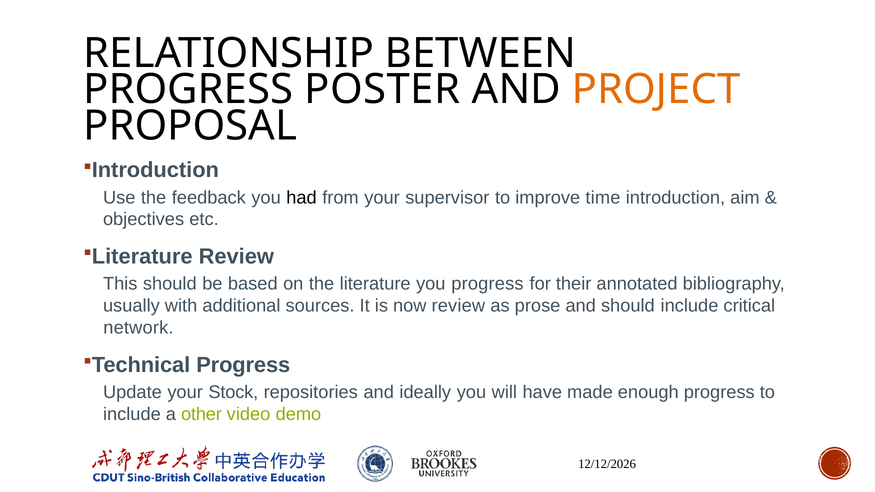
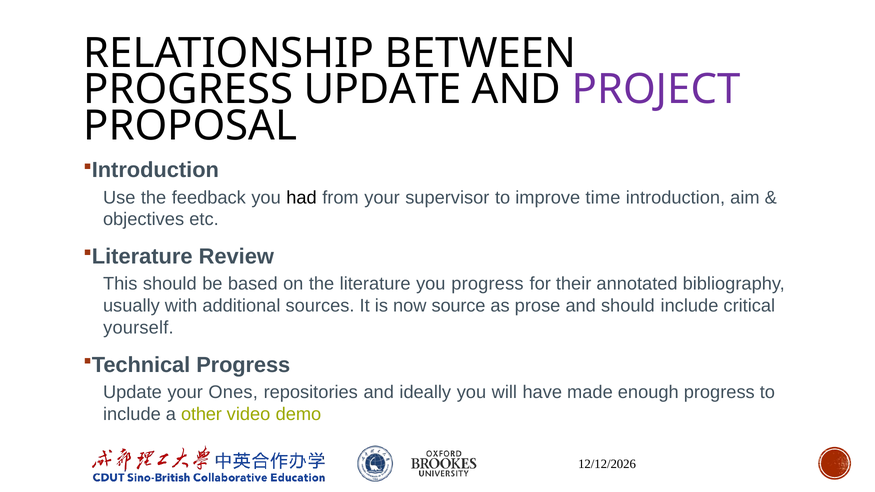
POSTER: POSTER -> UPDATE (383, 90)
PROJECT colour: orange -> purple (656, 90)
now review: review -> source (459, 306)
network: network -> yourself (138, 328)
Stock: Stock -> Ones (233, 392)
